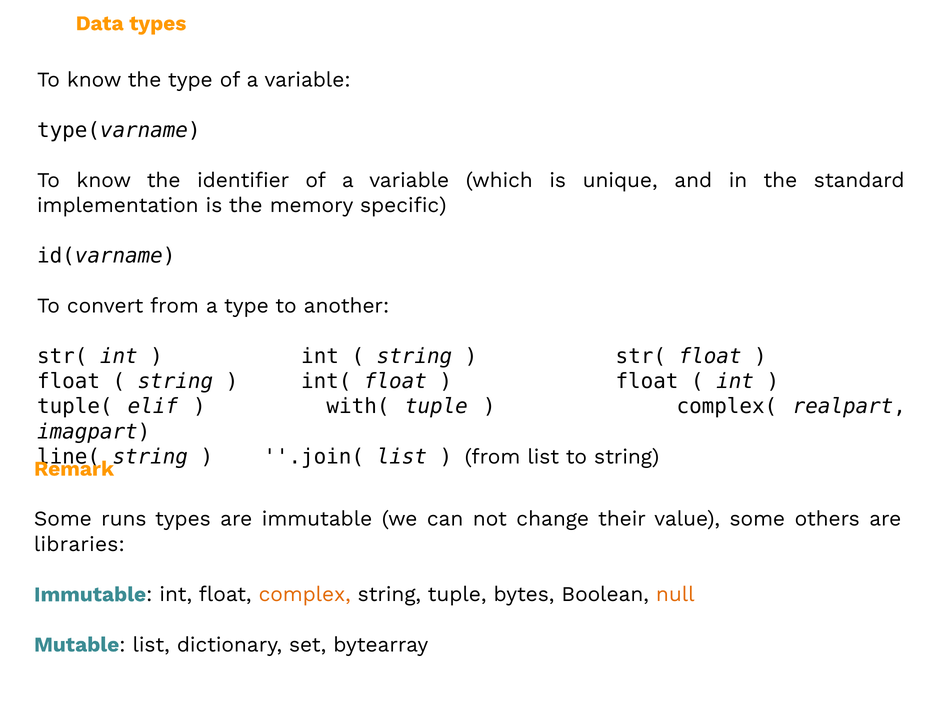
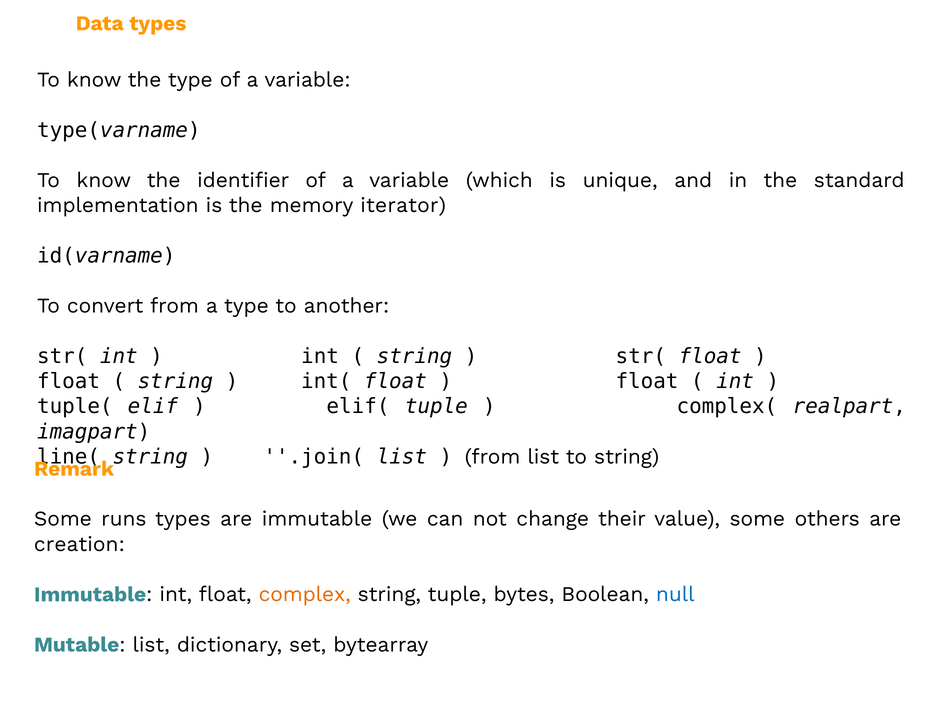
specific: specific -> iterator (403, 206)
with(: with( -> elif( (358, 407)
libraries: libraries -> creation (79, 544)
null colour: orange -> blue (675, 595)
